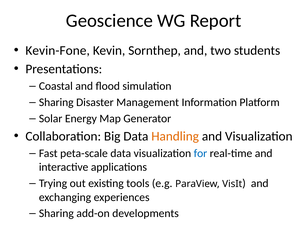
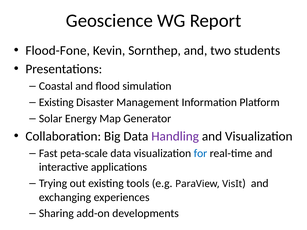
Kevin-Fone: Kevin-Fone -> Flood-Fone (58, 51)
Sharing: Sharing -> Existing (56, 103)
Handling colour: orange -> purple (175, 136)
